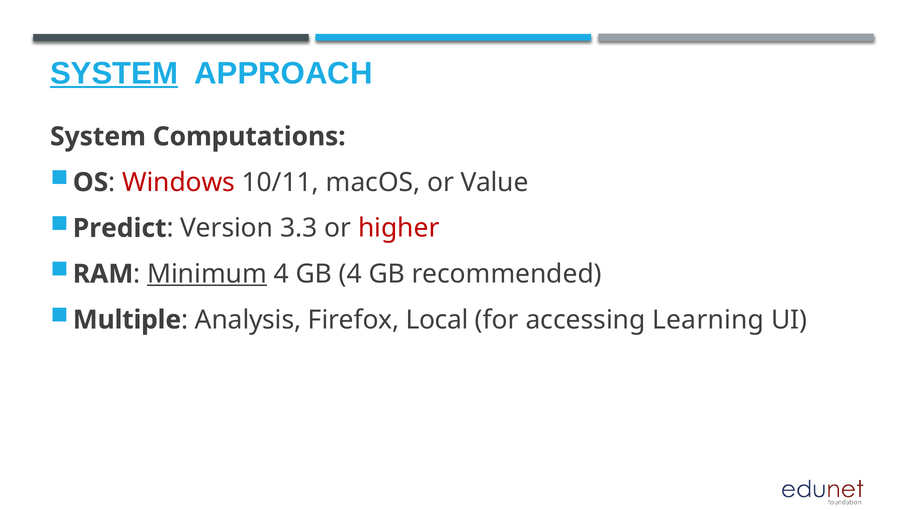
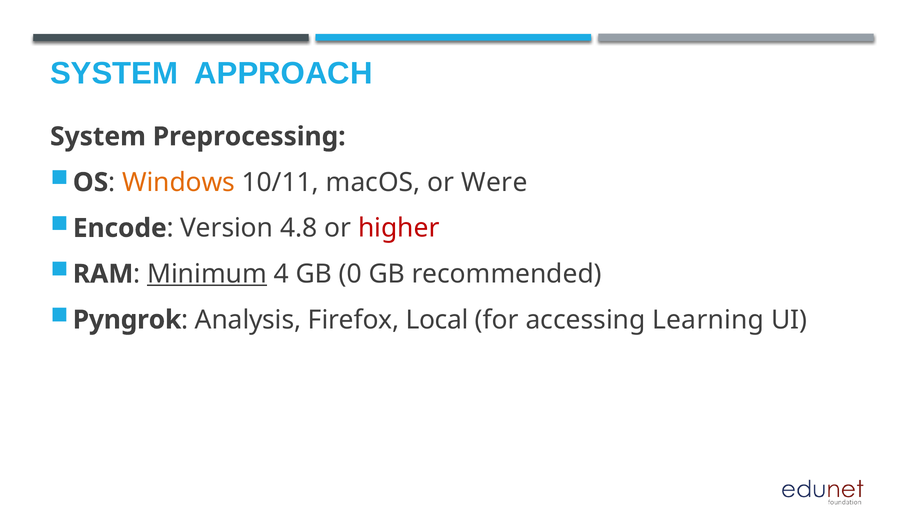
SYSTEM underline: present -> none (114, 74)
Computations: Computations -> Preprocessing (249, 137)
Windows colour: red -> orange (179, 182)
Value: Value -> Were (494, 182)
Predict: Predict -> Encode (120, 228)
3.3: 3.3 -> 4.8 (299, 228)
GB 4: 4 -> 0 (350, 274)
Multiple: Multiple -> Pyngrok (127, 320)
